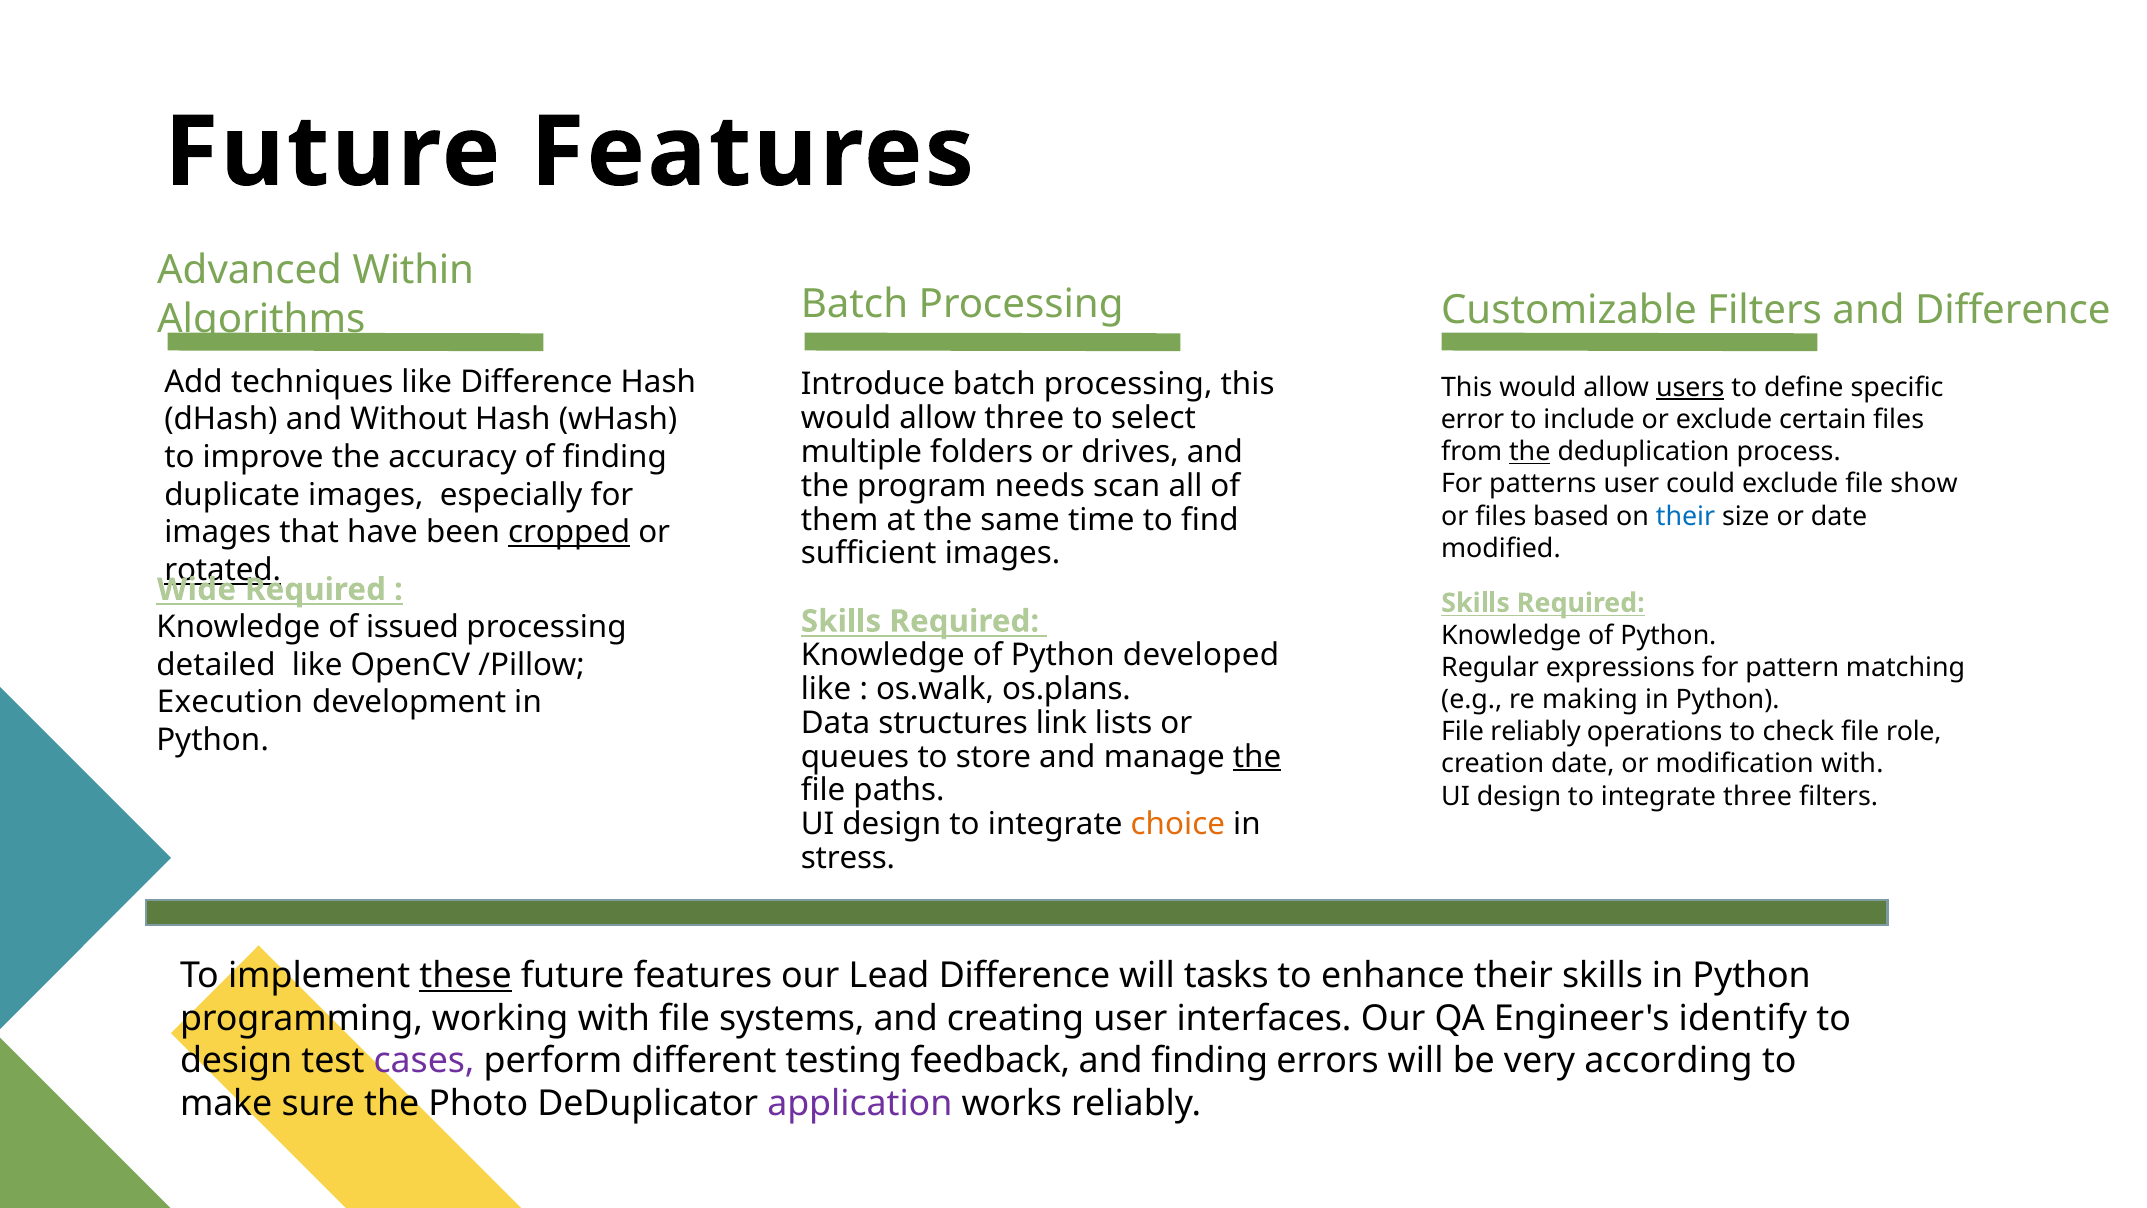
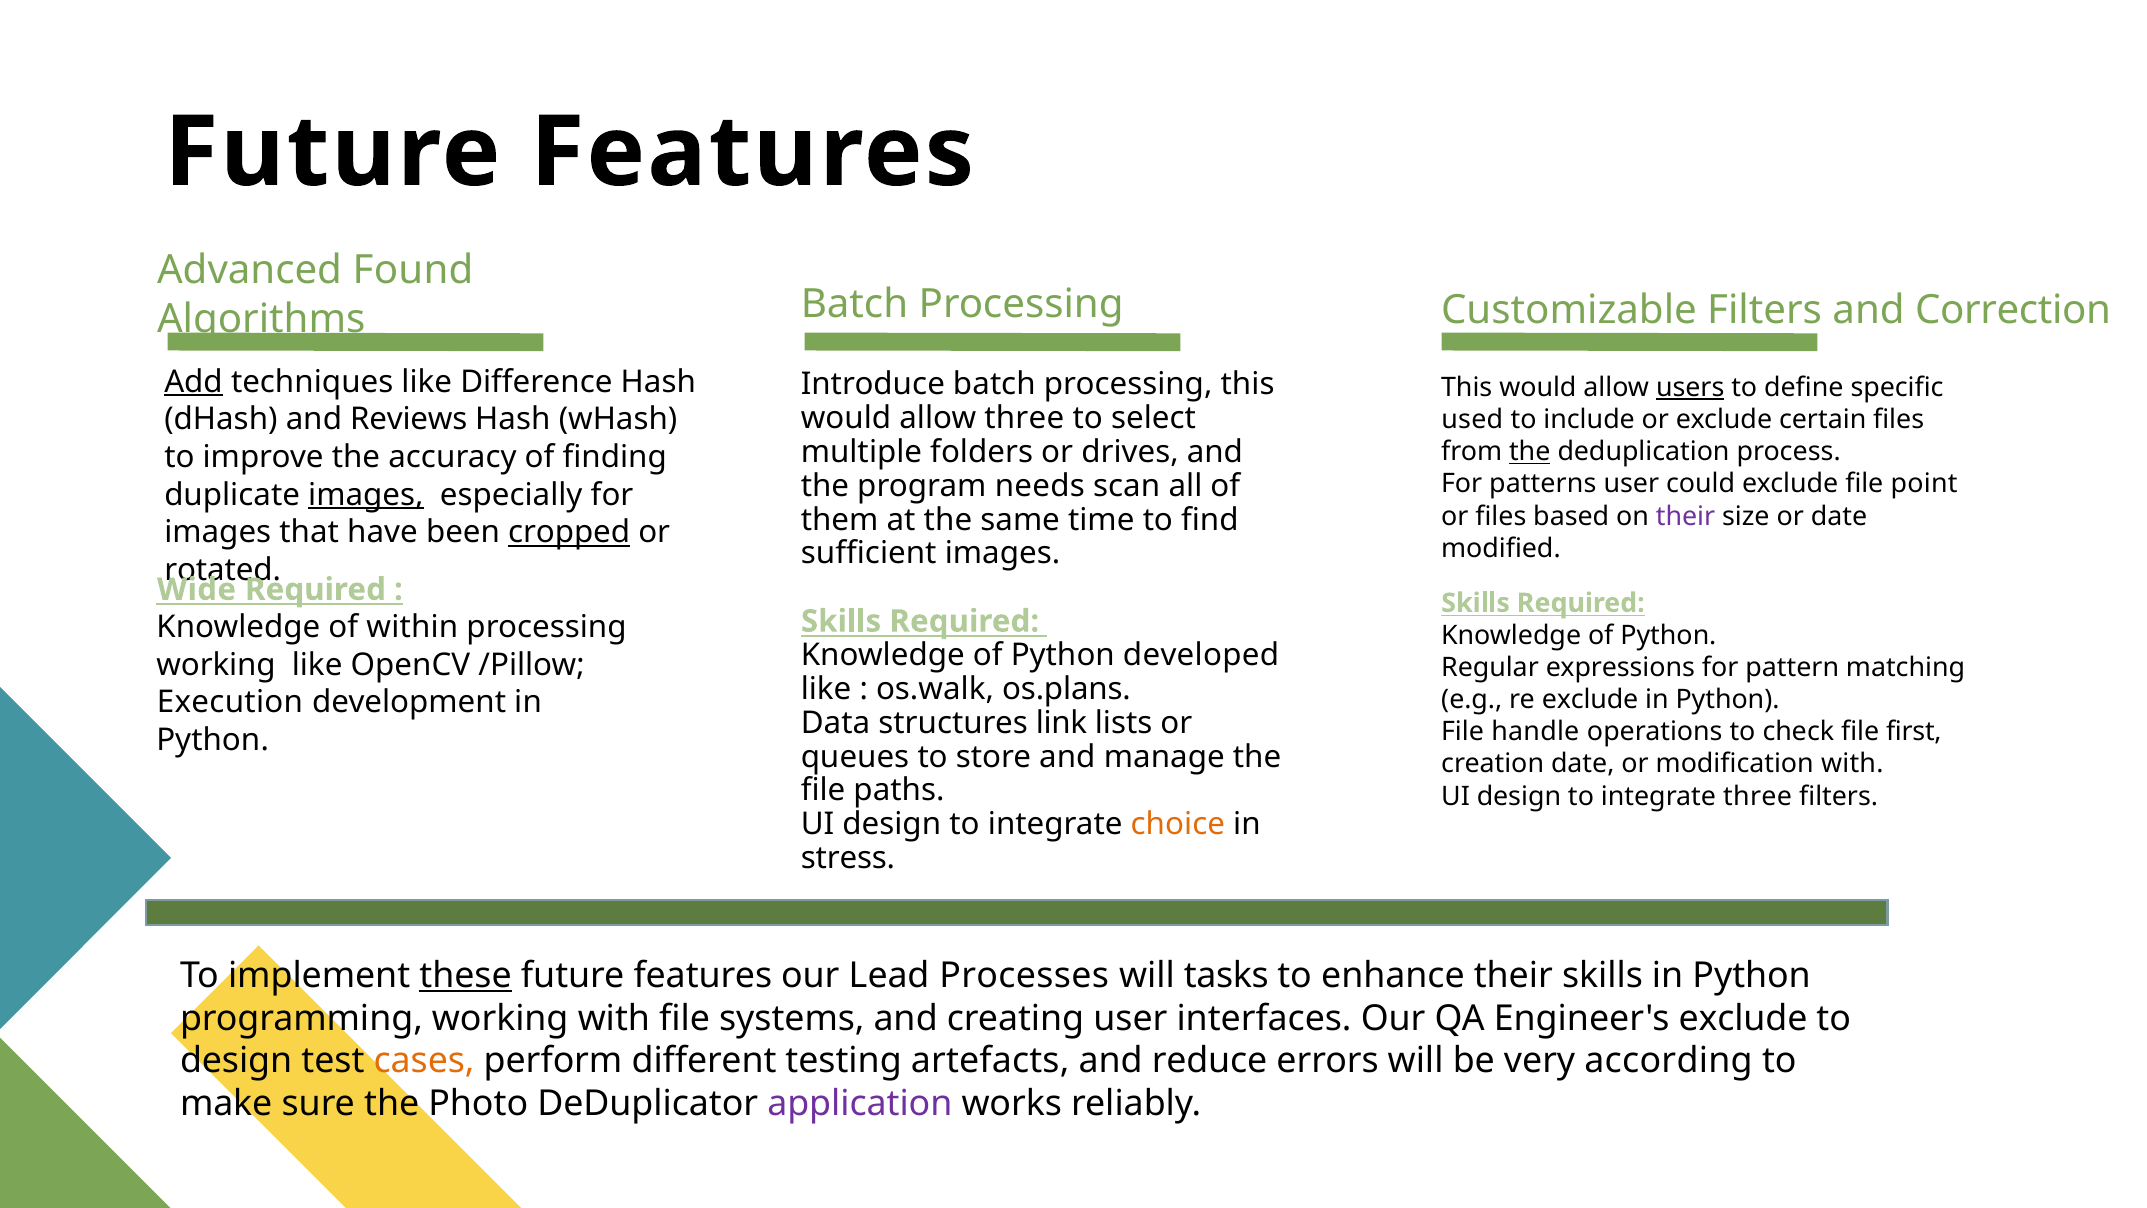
Within: Within -> Found (413, 271)
and Difference: Difference -> Correction (2013, 310)
Add underline: none -> present (193, 382)
Without: Without -> Reviews (409, 419)
error: error -> used (1472, 419)
show: show -> point (1924, 484)
images underline: none -> present (366, 495)
their colour: blue -> purple (1686, 516)
rotated underline: present -> none (223, 570)
issued: issued -> within (412, 627)
detailed: detailed -> working (216, 665)
re making: making -> exclude (1590, 699)
File reliably: reliably -> handle (1535, 732)
role: role -> first (1914, 732)
the underline: present -> none (1257, 757)
Lead Difference: Difference -> Processes (1024, 975)
Engineer's identify: identify -> exclude (1743, 1018)
cases colour: purple -> orange (424, 1061)
feedback: feedback -> artefacts (990, 1061)
and finding: finding -> reduce (1210, 1061)
